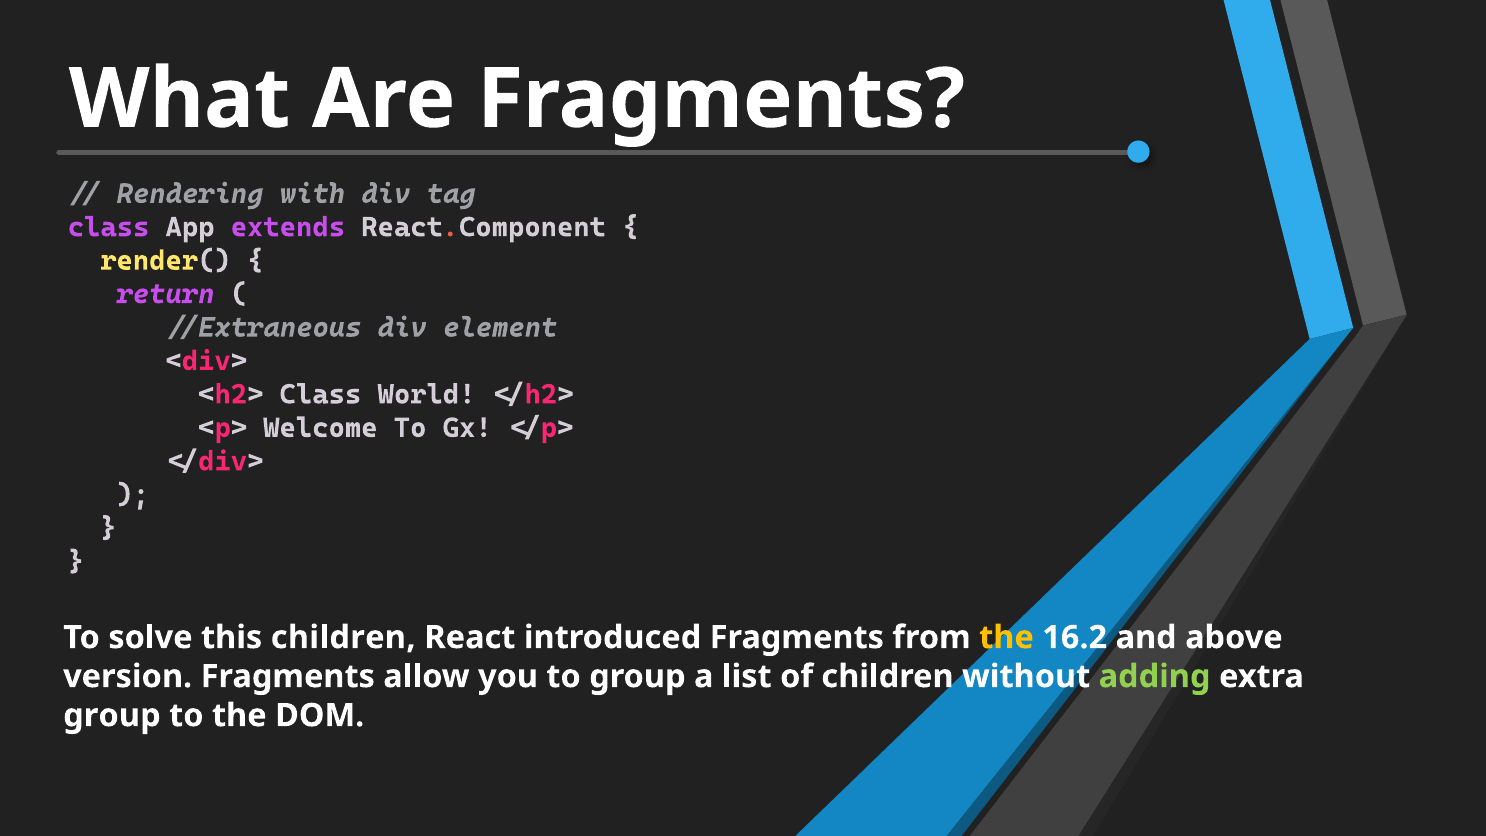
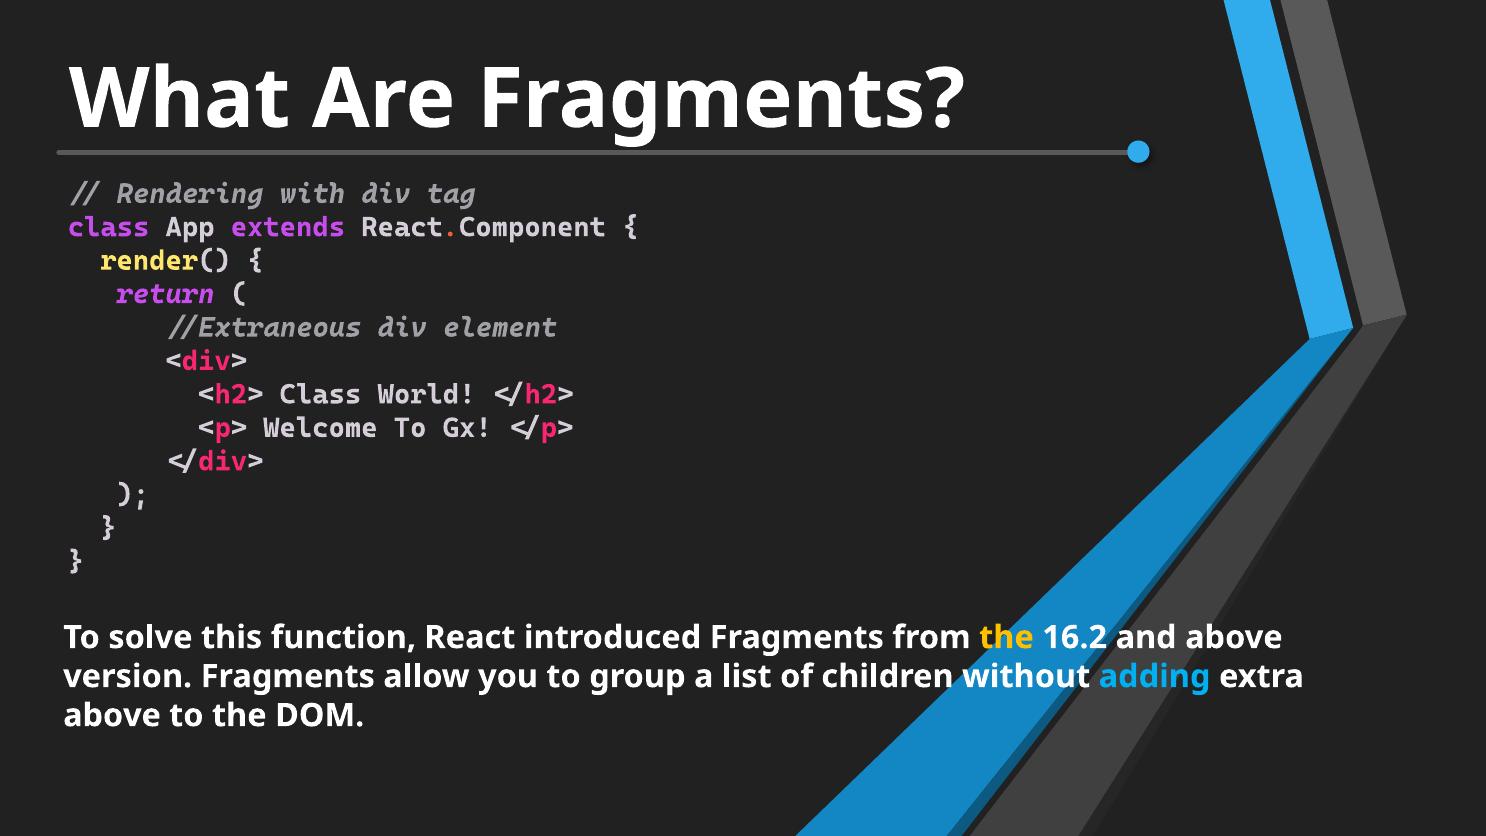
this children: children -> function (343, 637)
adding colour: light green -> light blue (1155, 676)
group: group -> above (112, 715)
